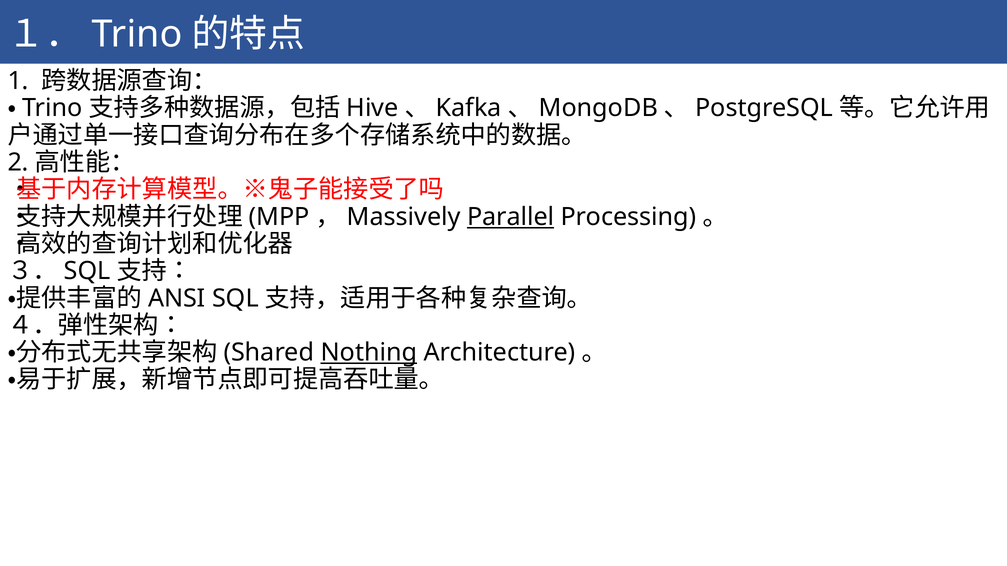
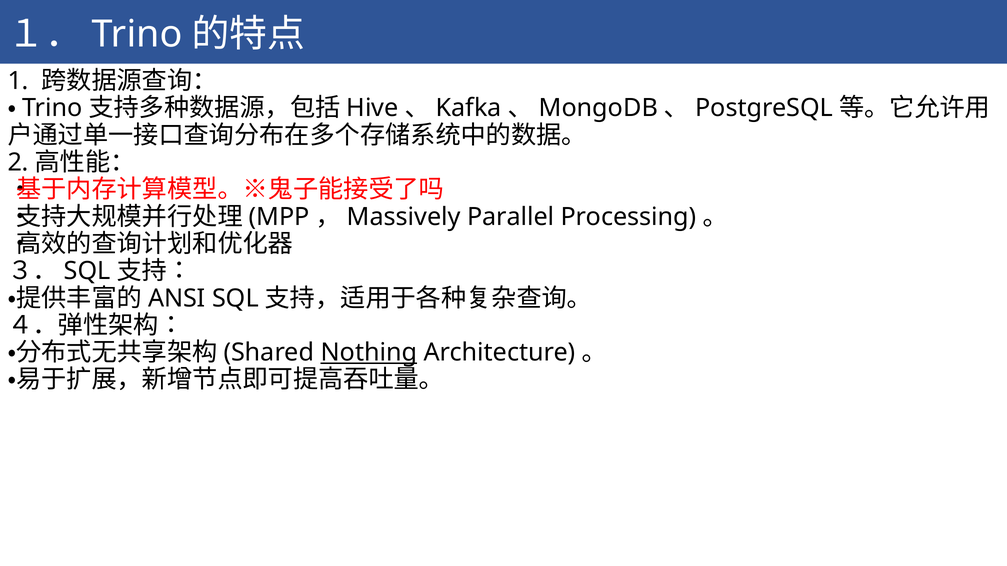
Parallel underline: present -> none (511, 217)
